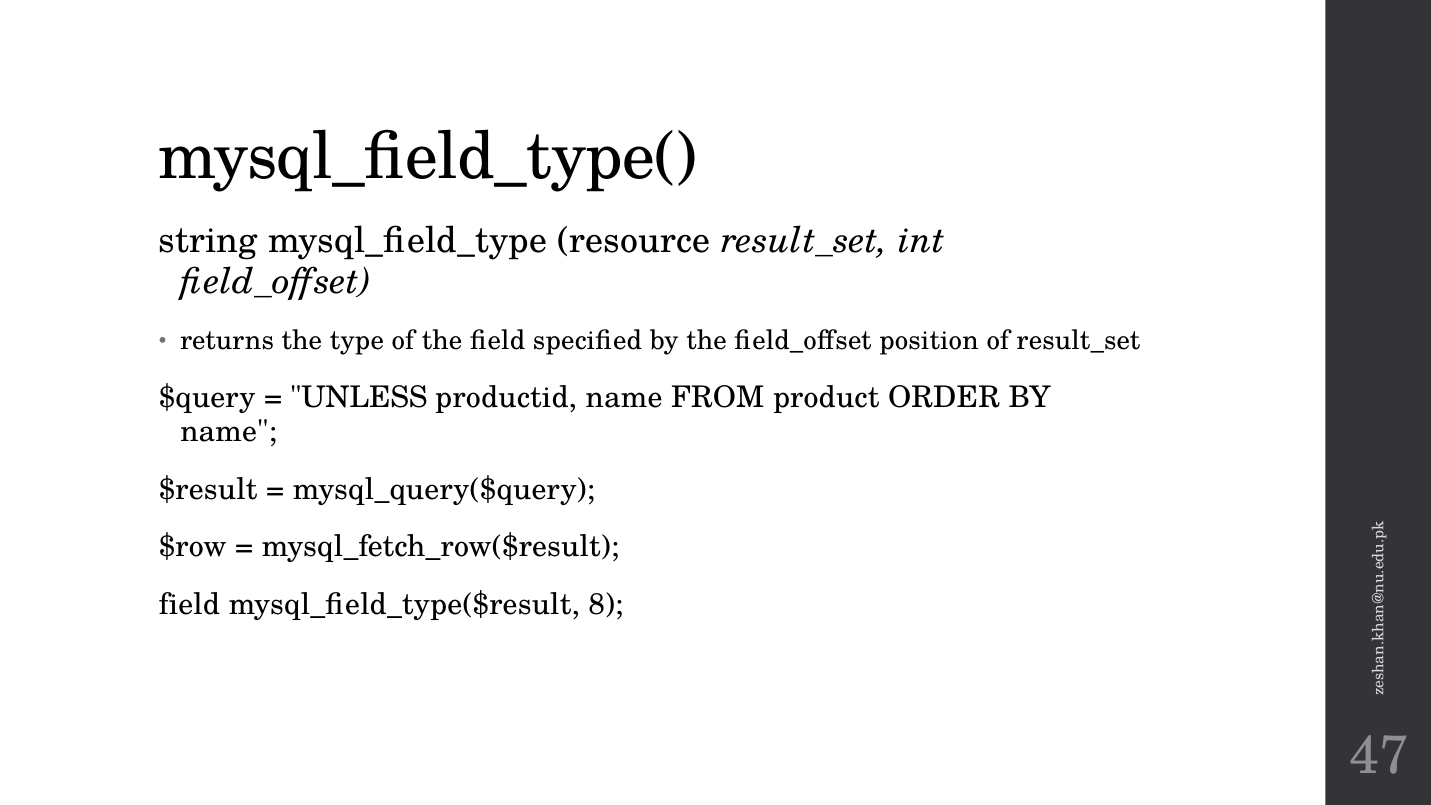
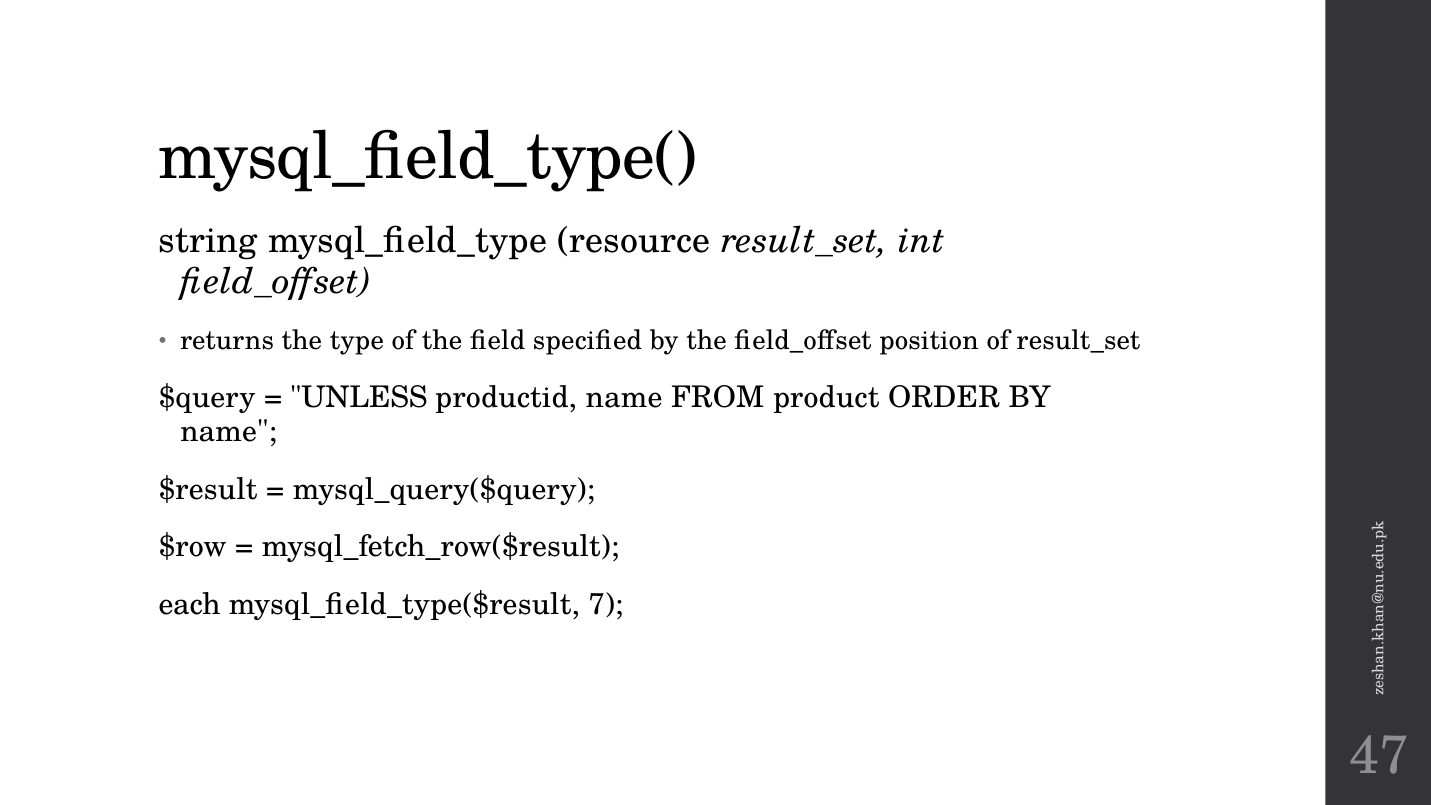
field: field -> each (190, 605)
8: 8 -> 7 (606, 605)
